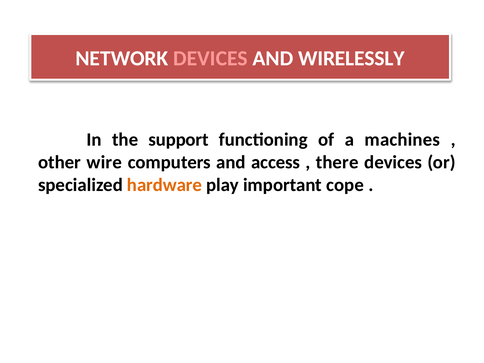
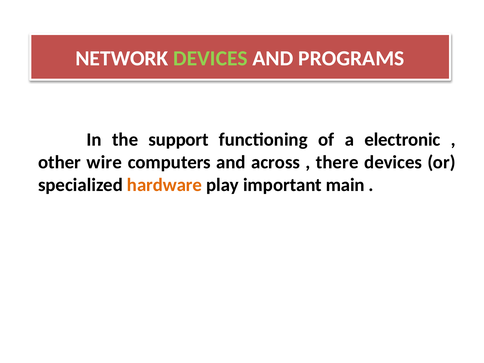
DEVICES colour: pink -> light green (210, 58)
WIRELESSLY: WIRELESSLY -> PROGRAMS (351, 58)
machines: machines -> electronic (402, 140)
access: access -> across (276, 162)
cope: cope -> main (345, 185)
